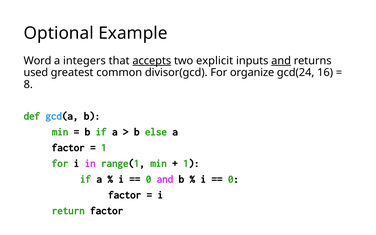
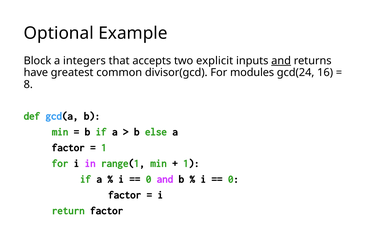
Word: Word -> Block (37, 61)
accepts underline: present -> none (152, 61)
used: used -> have (36, 73)
organize: organize -> modules (252, 73)
